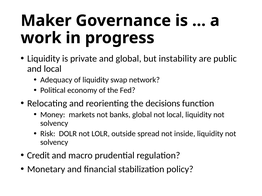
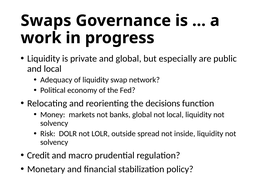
Maker: Maker -> Swaps (46, 21)
instability: instability -> especially (178, 59)
